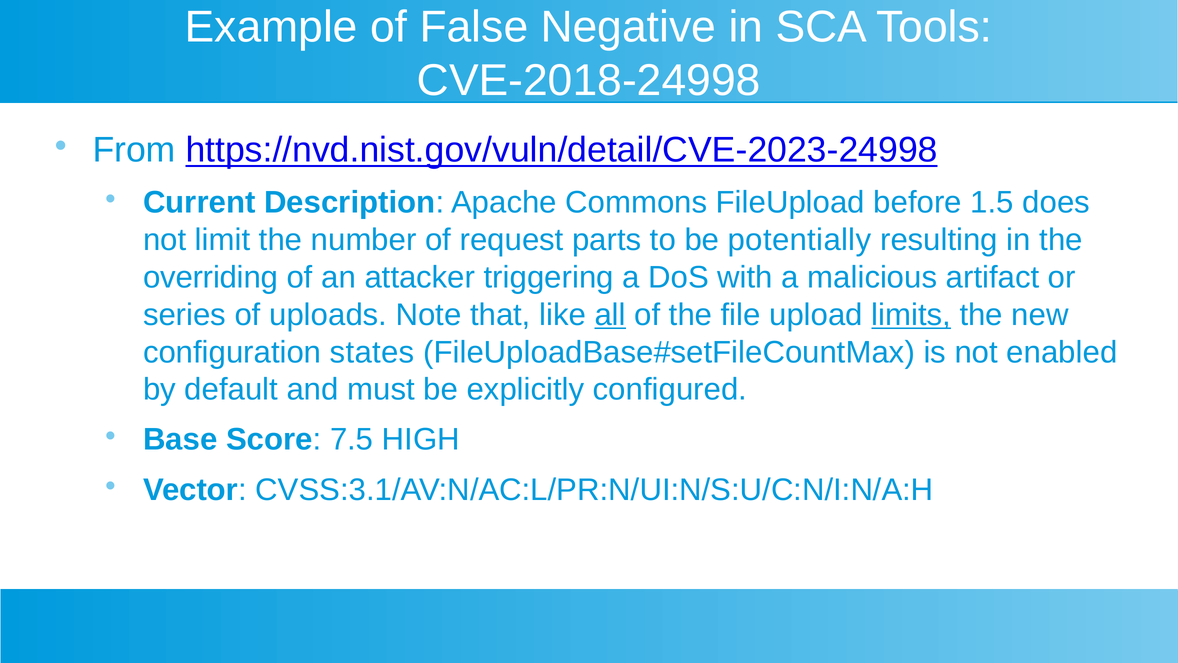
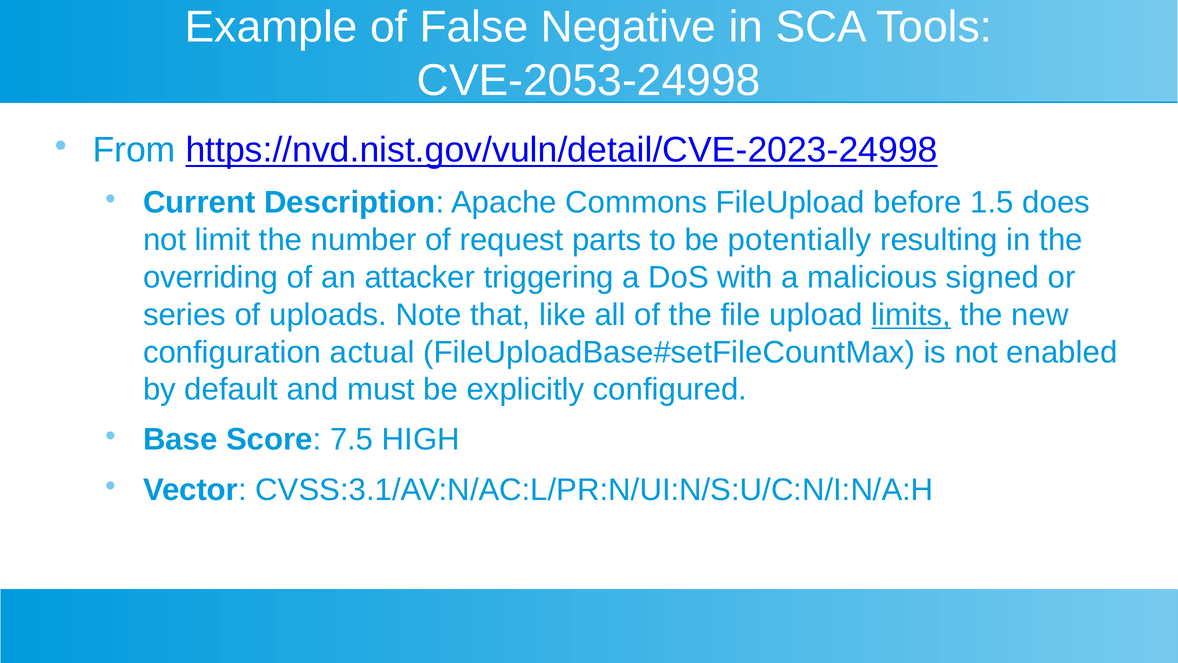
CVE-2018-24998: CVE-2018-24998 -> CVE-2053-24998 (589, 80)
artifact: artifact -> signed (992, 277)
all underline: present -> none (610, 315)
states: states -> actual (372, 352)
